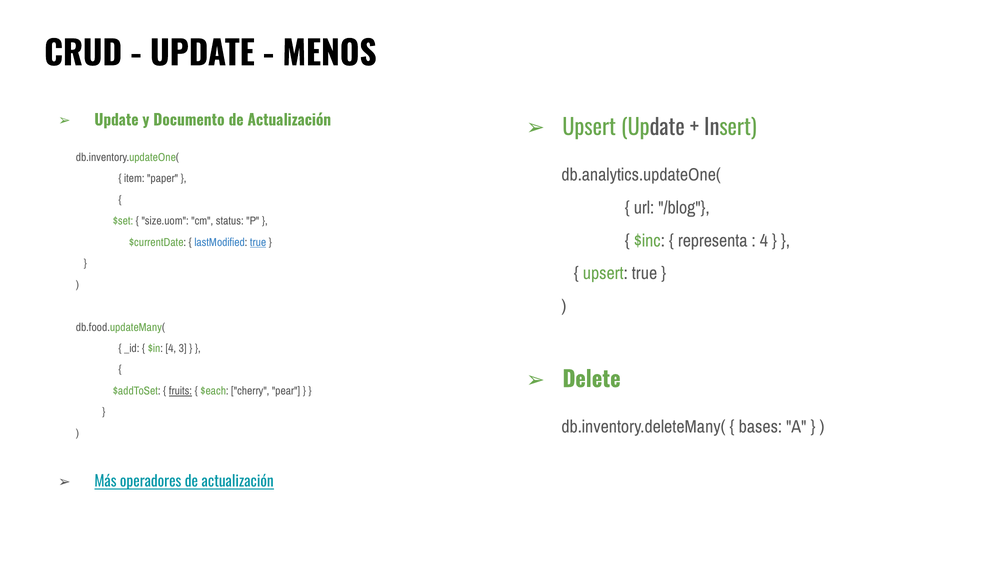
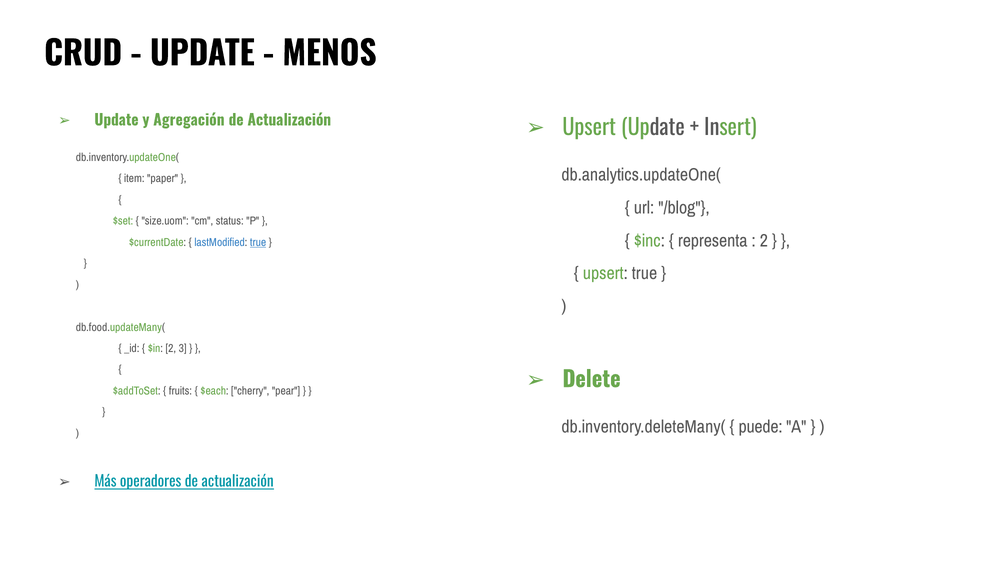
Documento: Documento -> Agregación (189, 120)
4: 4 -> 2 (764, 240)
$in 4: 4 -> 2 (171, 348)
fruits underline: present -> none (180, 391)
bases: bases -> puede (761, 427)
